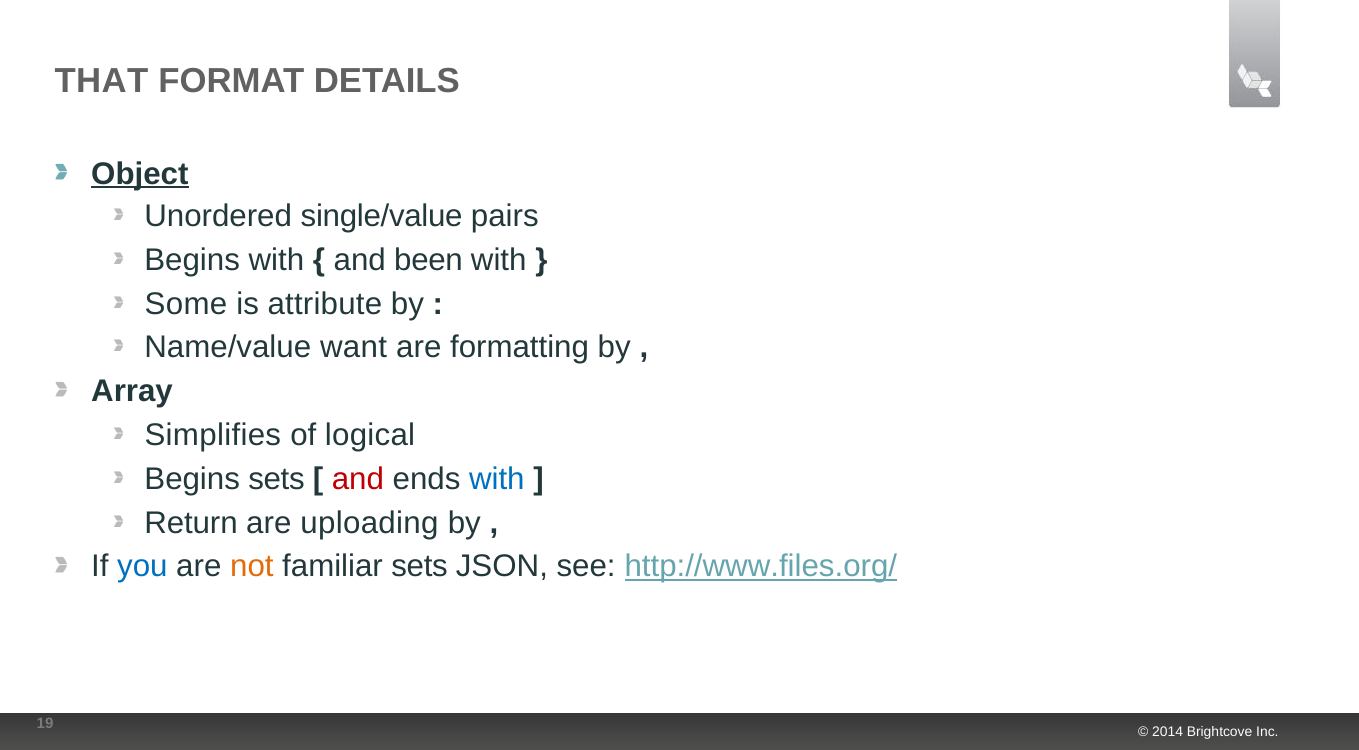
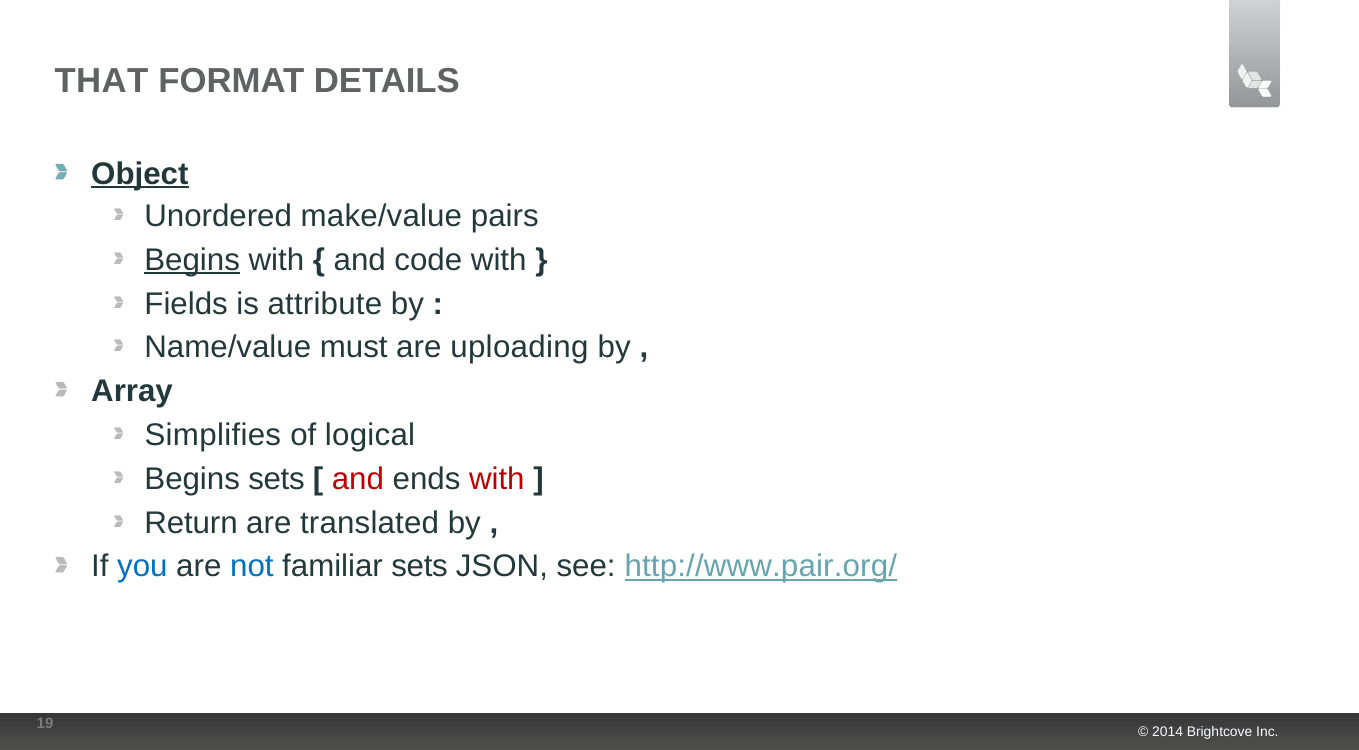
single/value: single/value -> make/value (381, 216)
Begins underline: none -> present (192, 260)
been: been -> code (428, 260)
Some: Some -> Fields (186, 304)
want: want -> must (354, 348)
formatting: formatting -> uploading (519, 348)
with colour: blue -> red (497, 479)
uploading: uploading -> translated (370, 523)
not colour: orange -> blue (252, 567)
http://www.files.org/: http://www.files.org/ -> http://www.pair.org/ (761, 567)
